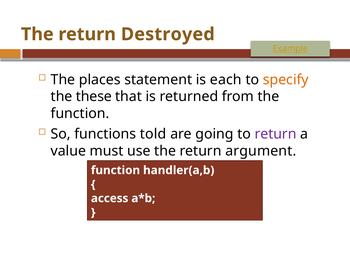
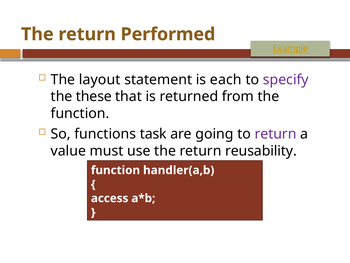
Destroyed: Destroyed -> Performed (168, 34)
places: places -> layout (100, 79)
specify colour: orange -> purple (286, 79)
told: told -> task (153, 134)
argument: argument -> reusability (261, 151)
